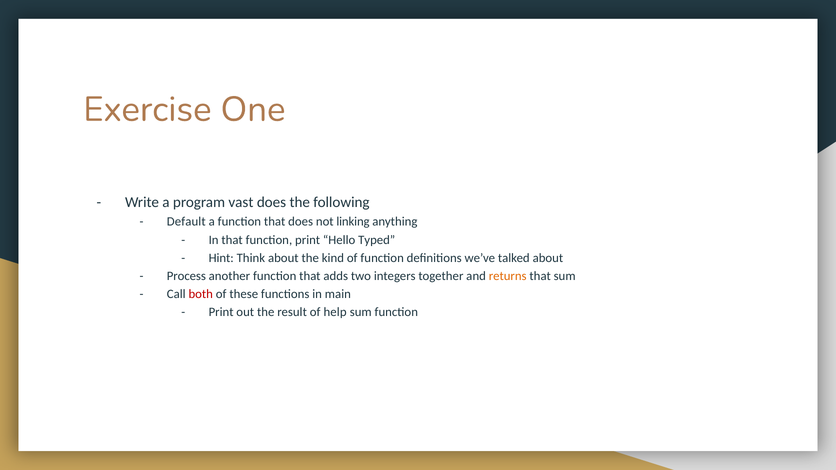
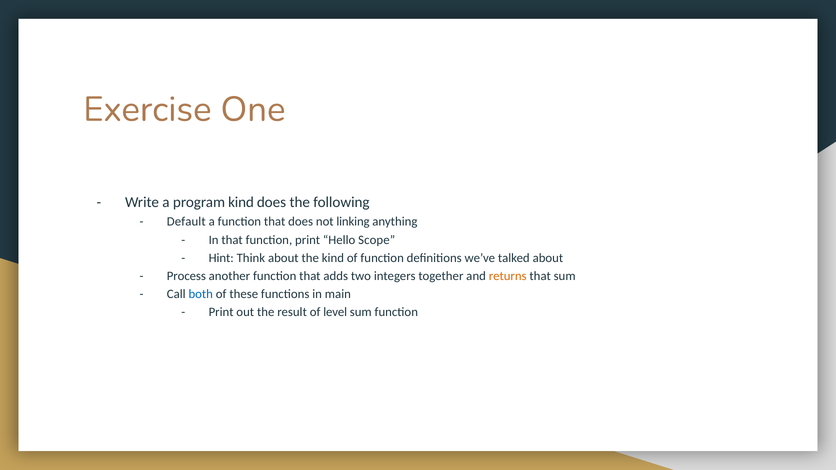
program vast: vast -> kind (241, 202)
Typed: Typed -> Scope (377, 240)
both colour: red -> blue (201, 294)
help: help -> level (335, 312)
